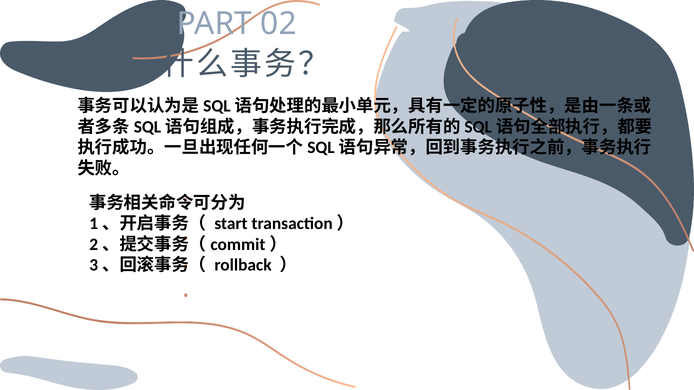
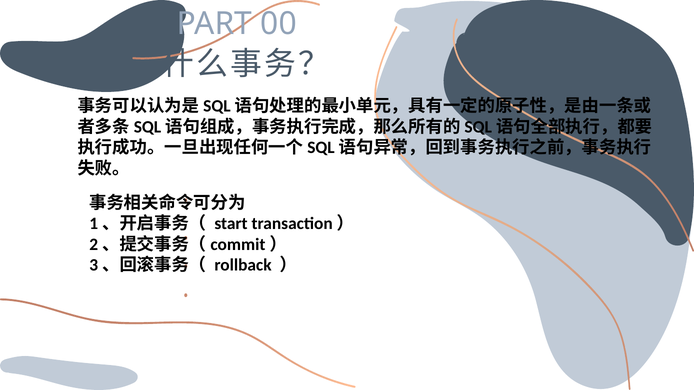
02: 02 -> 00 (279, 24)
